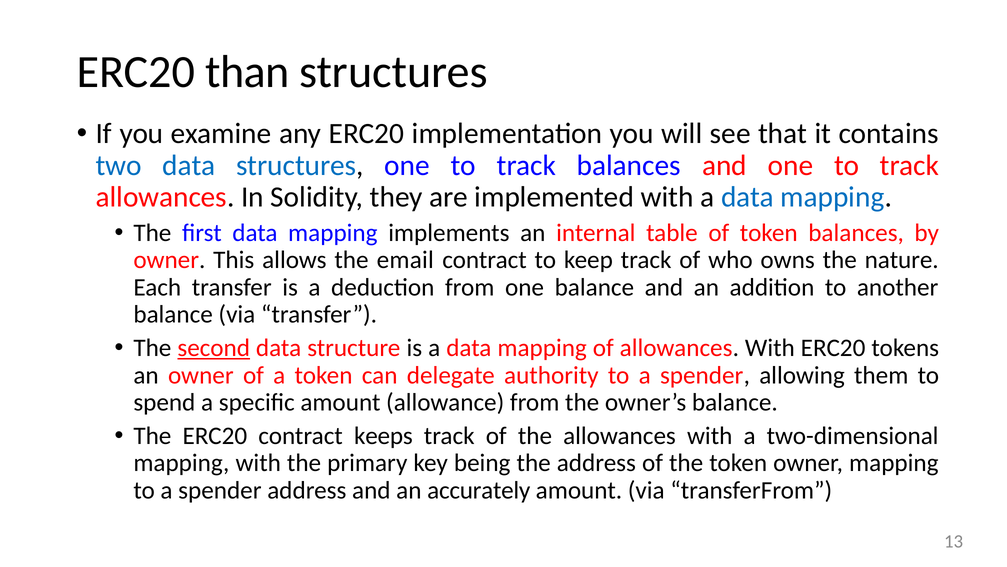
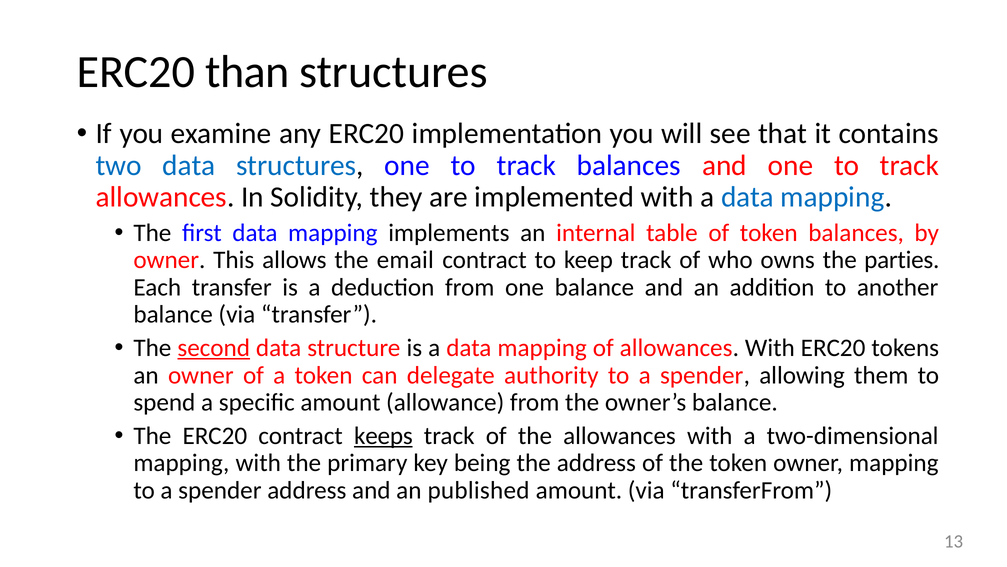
nature: nature -> parties (902, 260)
keeps underline: none -> present (383, 435)
accurately: accurately -> published (479, 490)
